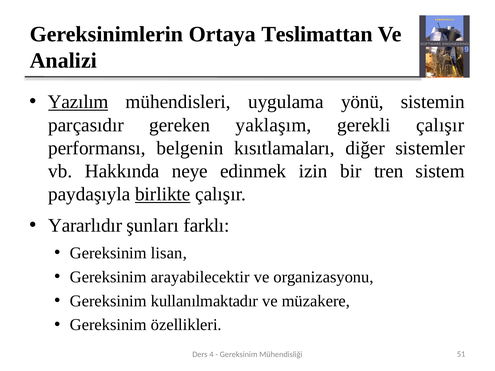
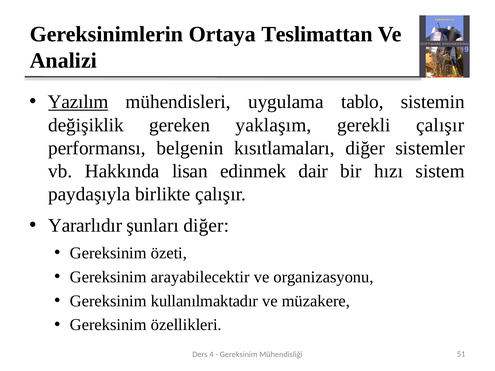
yönü: yönü -> tablo (362, 102)
parçasıdır: parçasıdır -> değişiklik (86, 125)
neye: neye -> lisan (190, 171)
izin: izin -> dair (313, 171)
tren: tren -> hızı (389, 171)
birlikte underline: present -> none (163, 194)
şunları farklı: farklı -> diğer (206, 226)
lisan: lisan -> özeti (169, 253)
